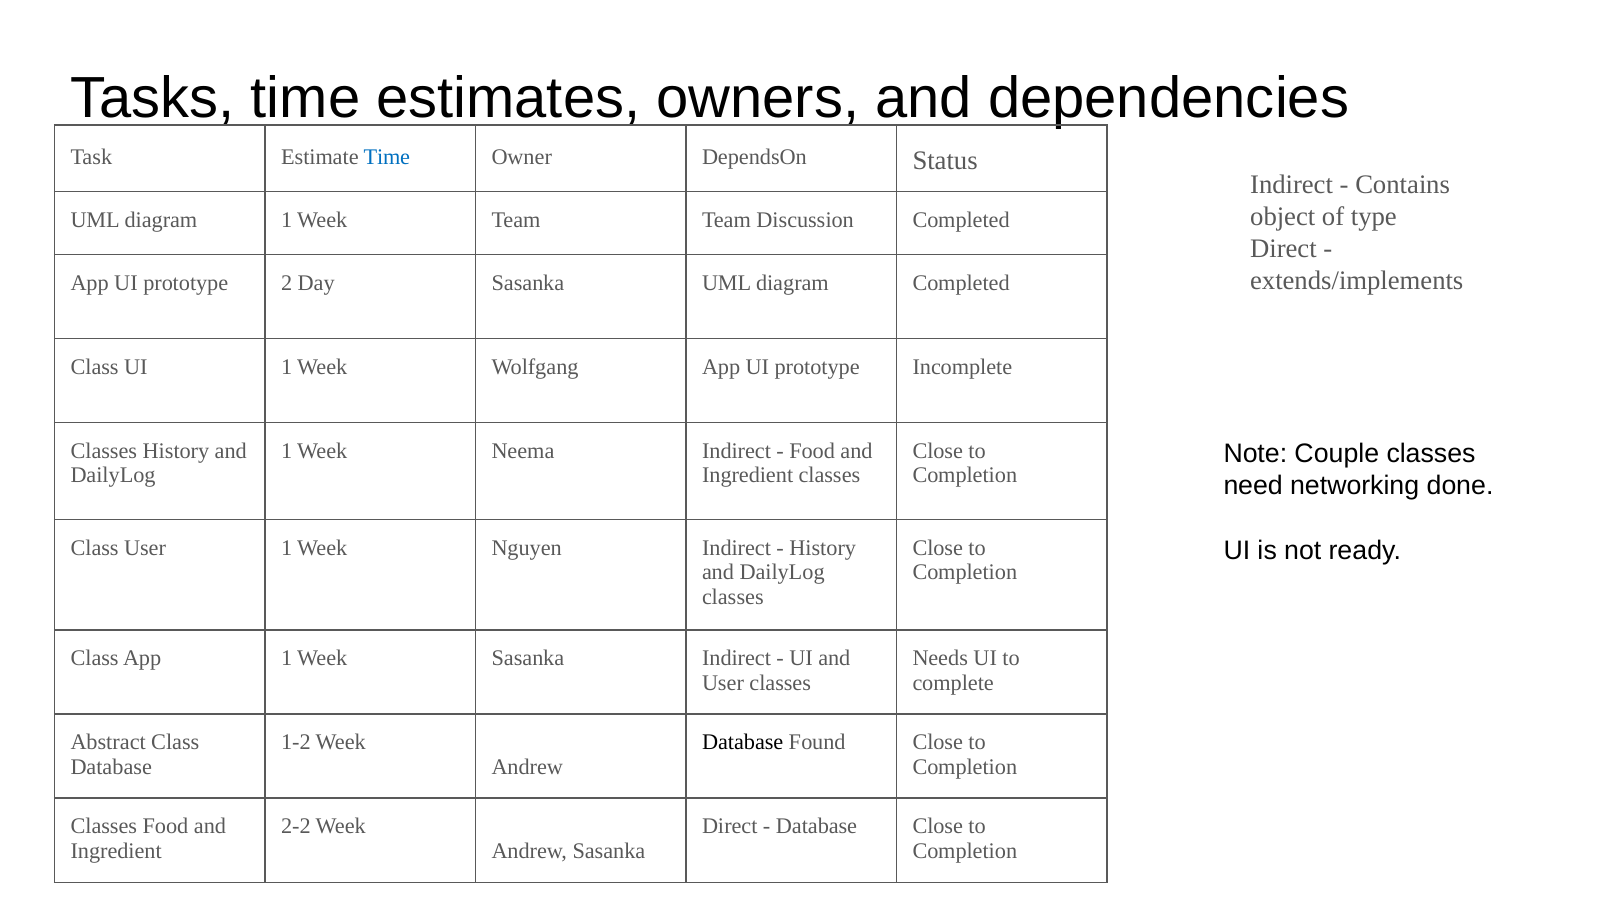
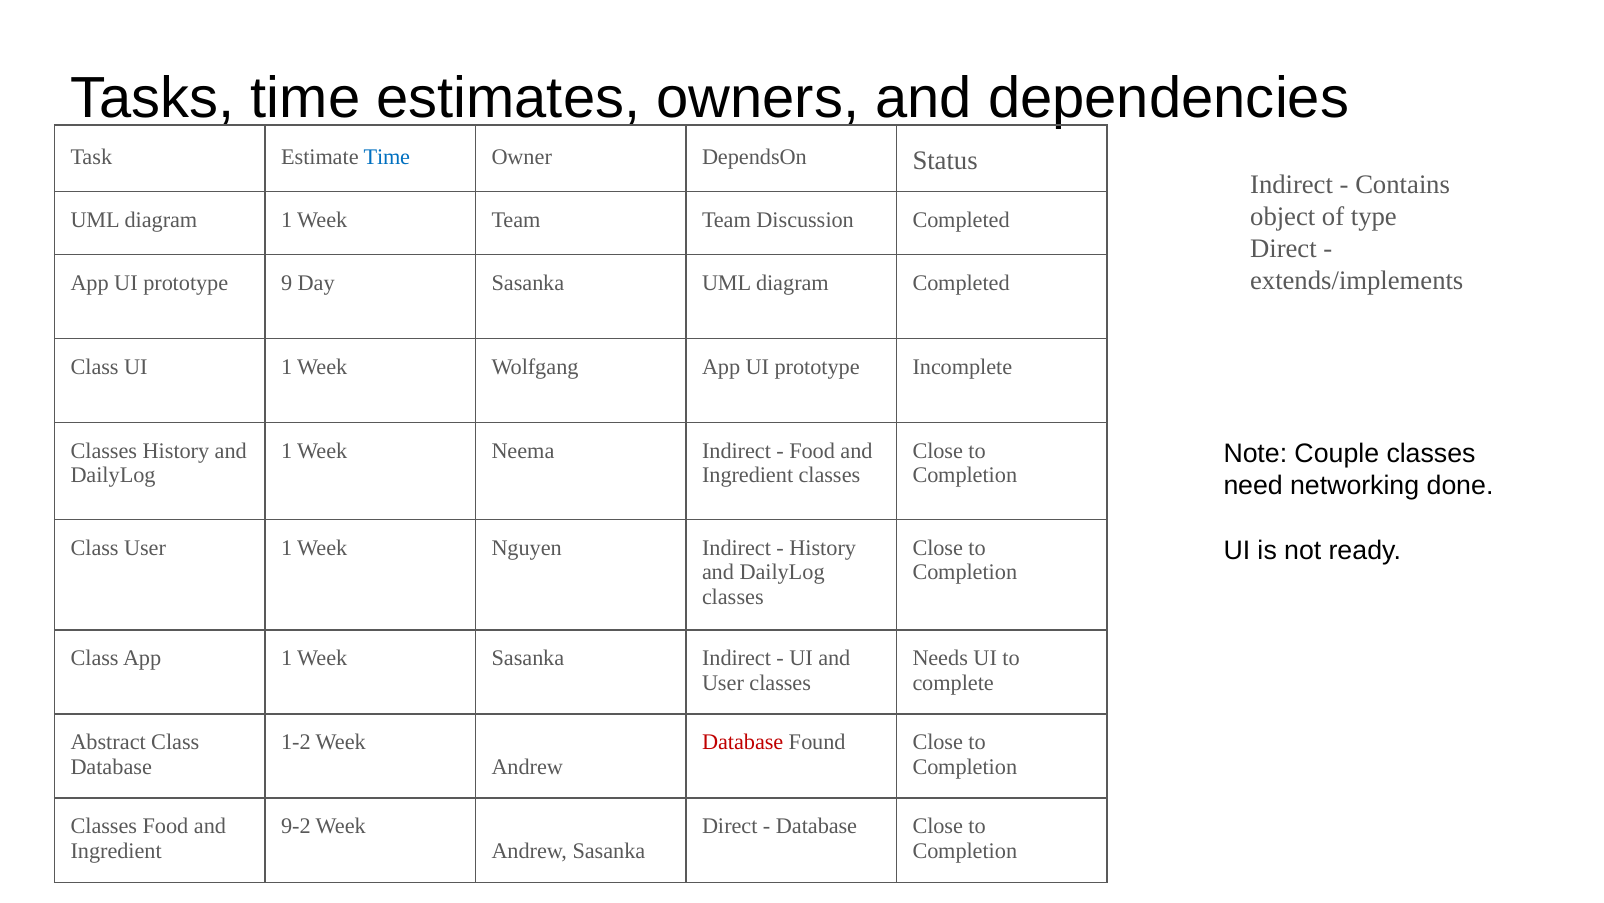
2: 2 -> 9 (287, 283)
Database colour: black -> red (743, 742)
2-2: 2-2 -> 9-2 (296, 826)
